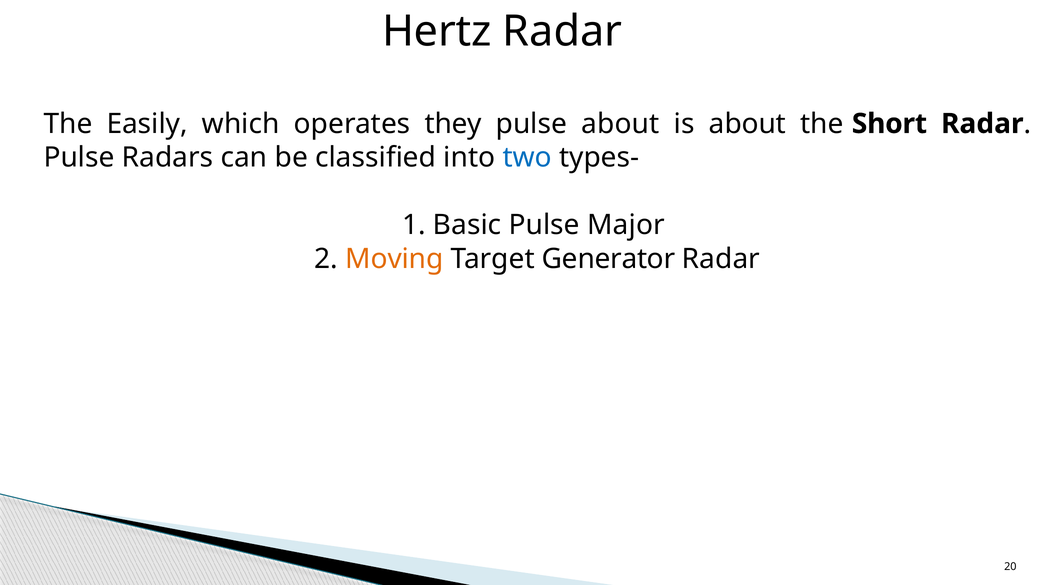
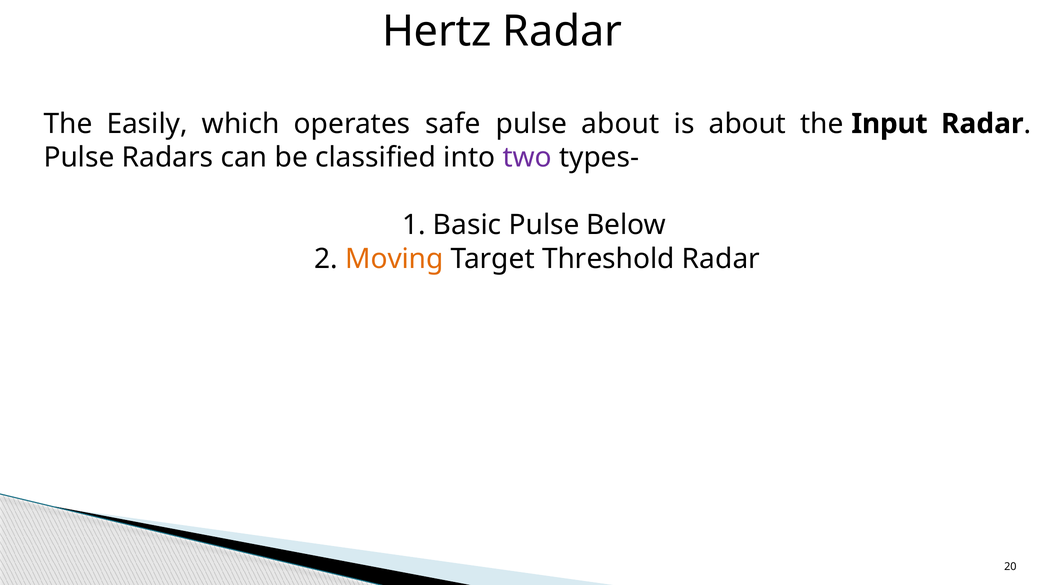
they: they -> safe (453, 124)
Short: Short -> Input (889, 124)
two colour: blue -> purple (527, 157)
Major: Major -> Below (626, 225)
Generator: Generator -> Threshold (608, 259)
